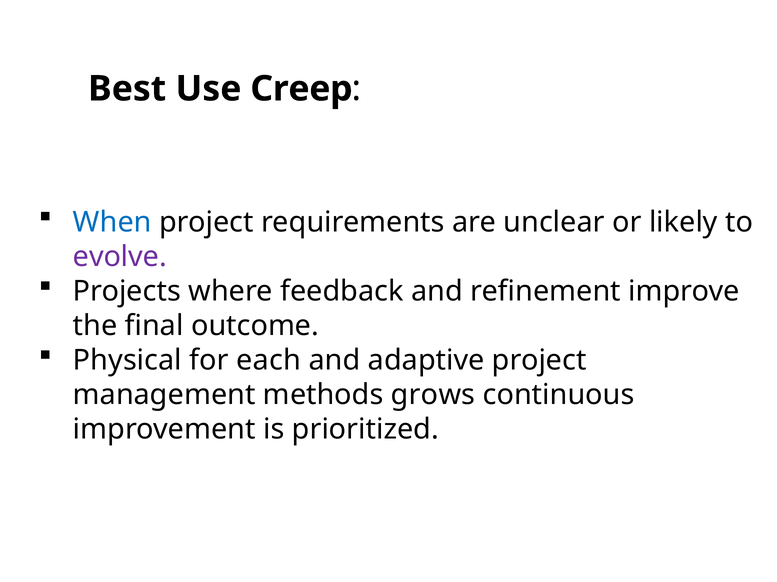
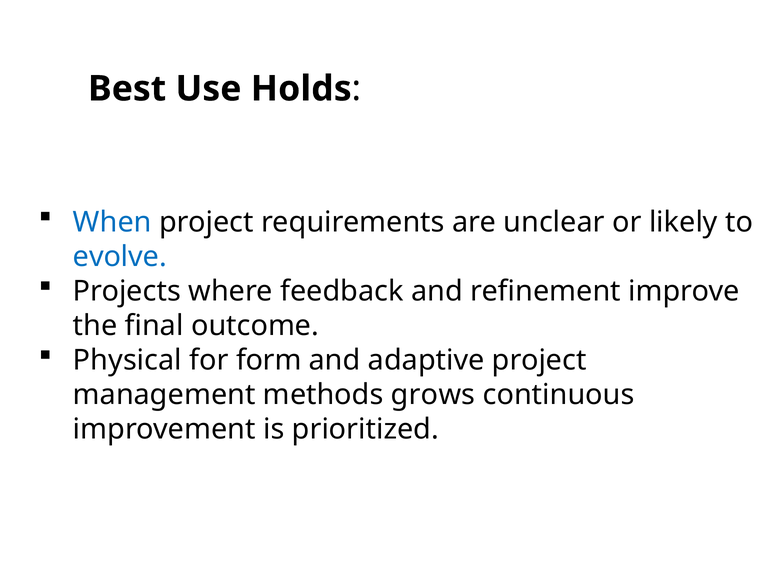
Creep: Creep -> Holds (301, 89)
evolve colour: purple -> blue (120, 257)
each: each -> form (269, 361)
